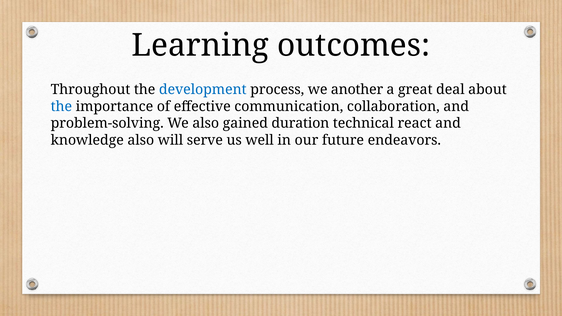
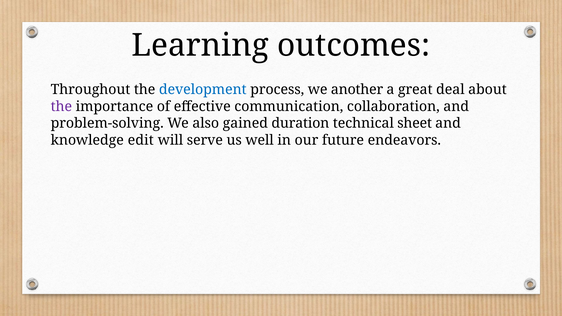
the colour: blue -> purple (61, 107)
react: react -> sheet (415, 123)
knowledge also: also -> edit (141, 140)
